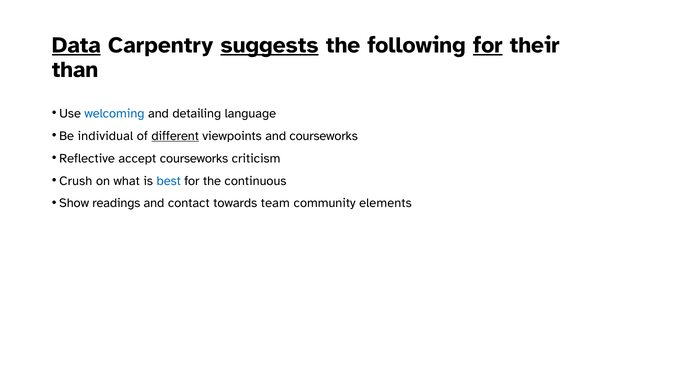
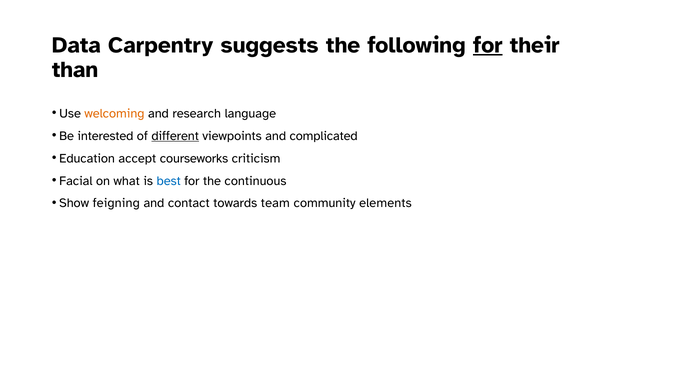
Data underline: present -> none (76, 45)
suggests underline: present -> none (270, 45)
welcoming colour: blue -> orange (114, 113)
detailing: detailing -> research (197, 113)
individual: individual -> interested (105, 136)
and courseworks: courseworks -> complicated (324, 136)
Reflective: Reflective -> Education (87, 158)
Crush: Crush -> Facial (76, 181)
readings: readings -> feigning (116, 203)
